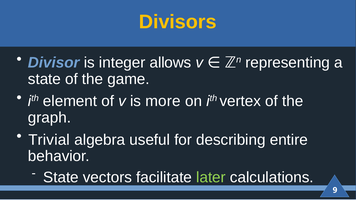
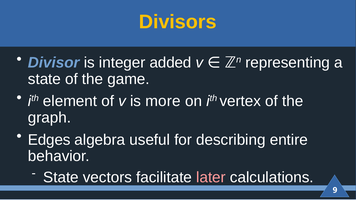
allows: allows -> added (170, 63)
Trivial: Trivial -> Edges (49, 140)
later colour: light green -> pink (211, 177)
